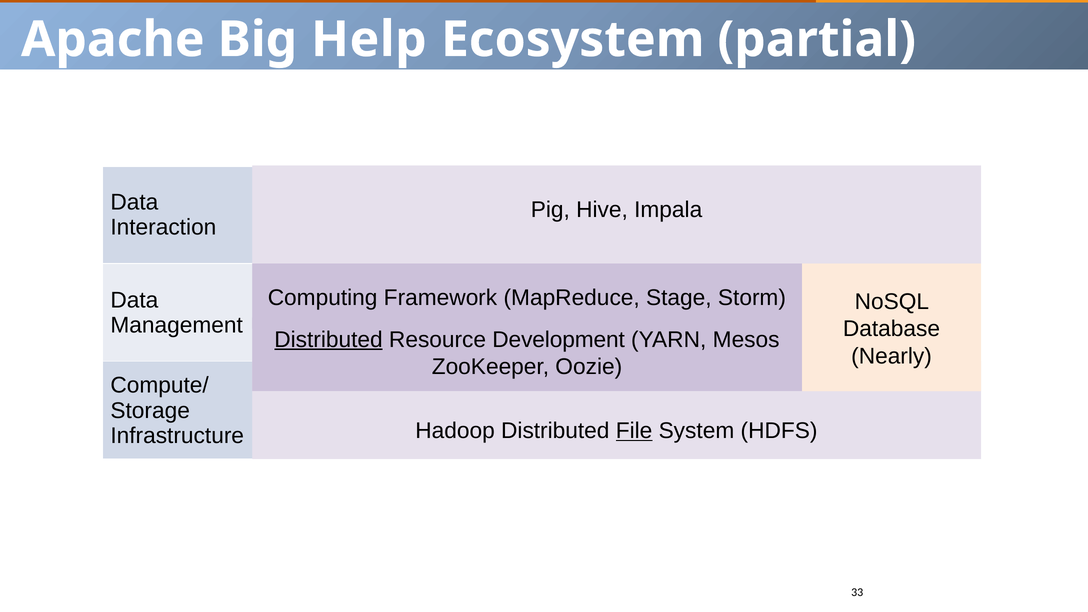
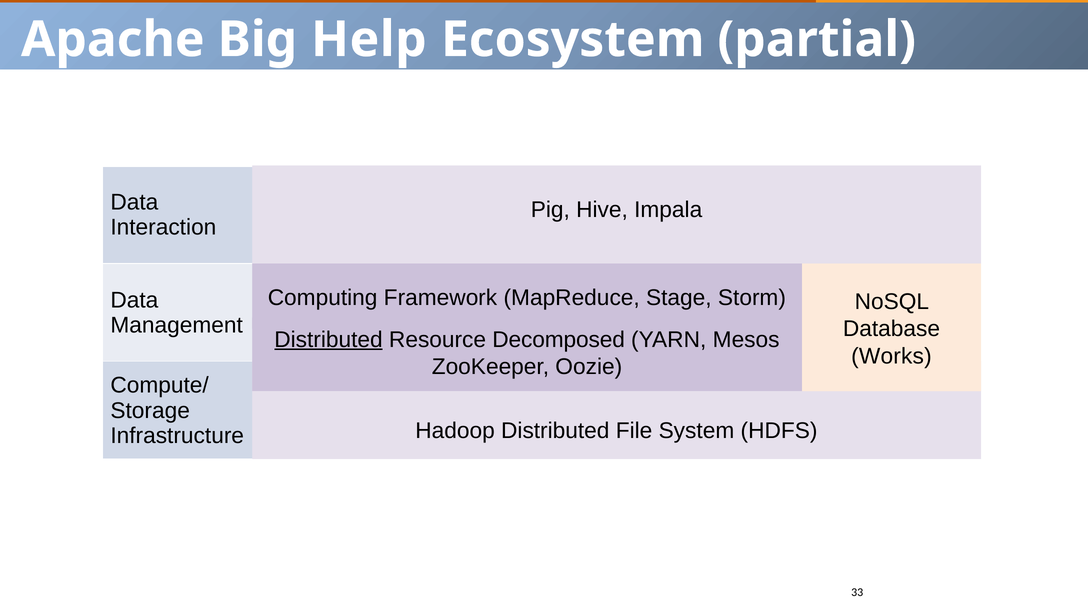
Development: Development -> Decomposed (559, 340)
Nearly: Nearly -> Works (891, 356)
File underline: present -> none (634, 431)
